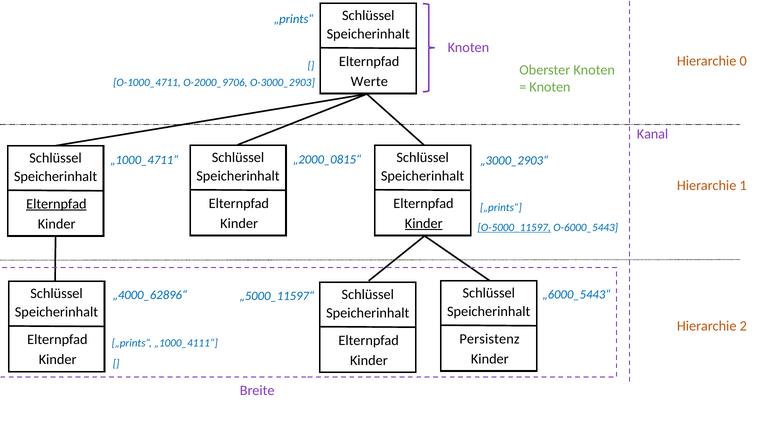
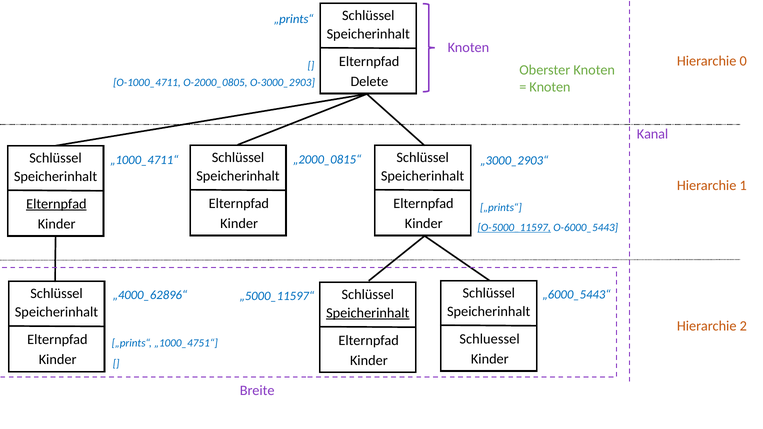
Werte: Werte -> Delete (369, 81)
O-2000_9706: O-2000_9706 -> O-2000_0805 (215, 83)
Kinder underline: present -> none (424, 224)
Speicherinhalt underline: none -> present (368, 313)
Persistenz: Persistenz -> Schluessel (490, 339)
„1000_4111“: „1000_4111“ -> „1000_4751“ (186, 343)
